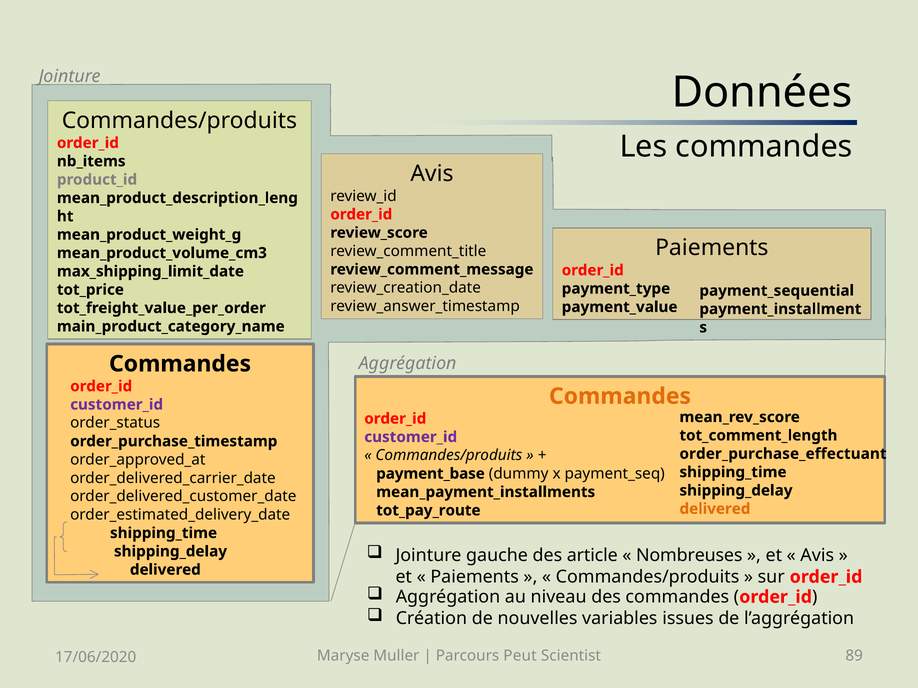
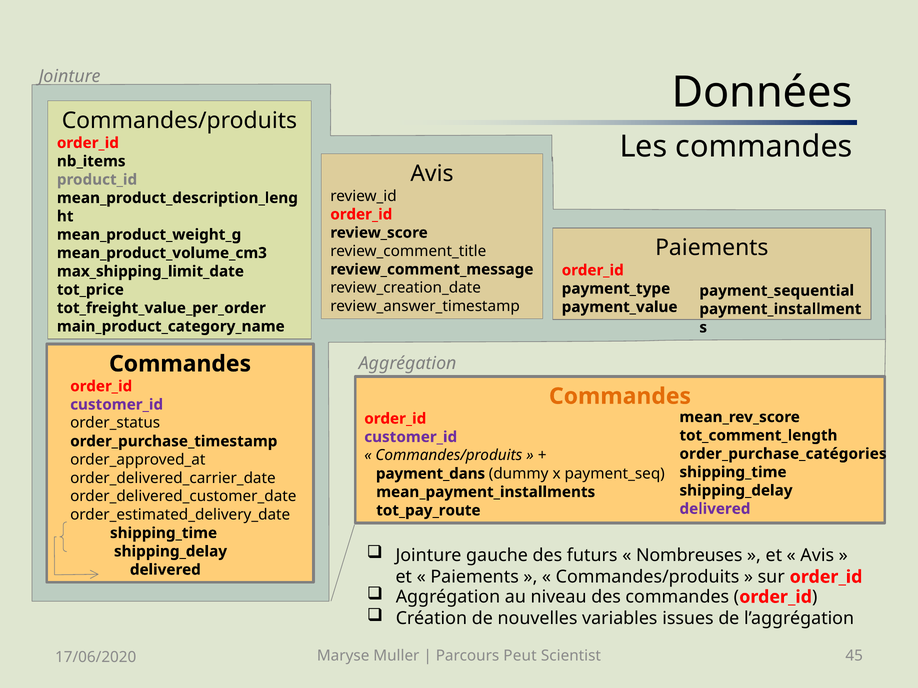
order_purchase_effectuant: order_purchase_effectuant -> order_purchase_catégories (783, 454)
payment_base: payment_base -> payment_dans (431, 474)
delivered colour: orange -> purple (715, 509)
article: article -> futurs (592, 556)
89: 89 -> 45 (854, 656)
